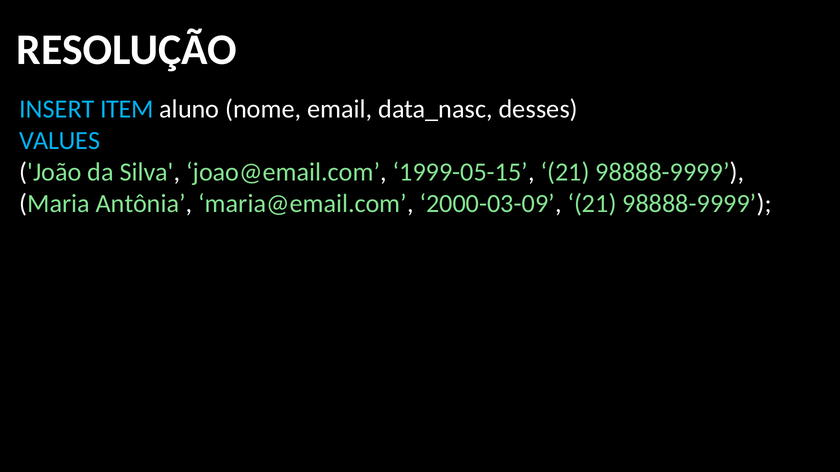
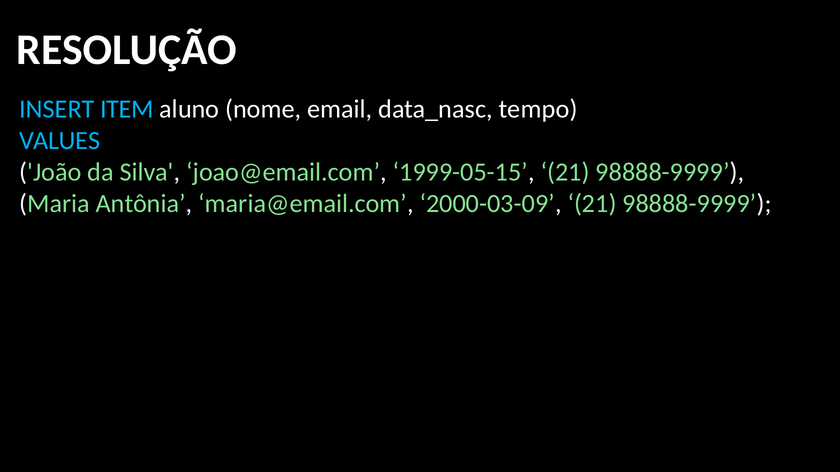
desses: desses -> tempo (538, 109)
